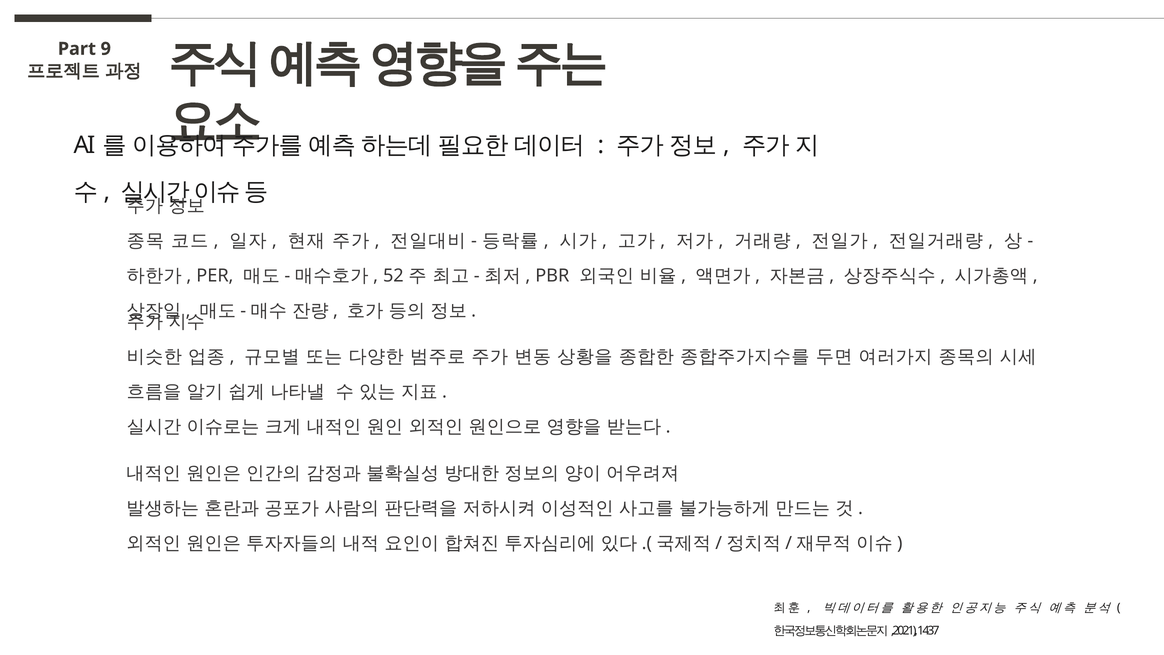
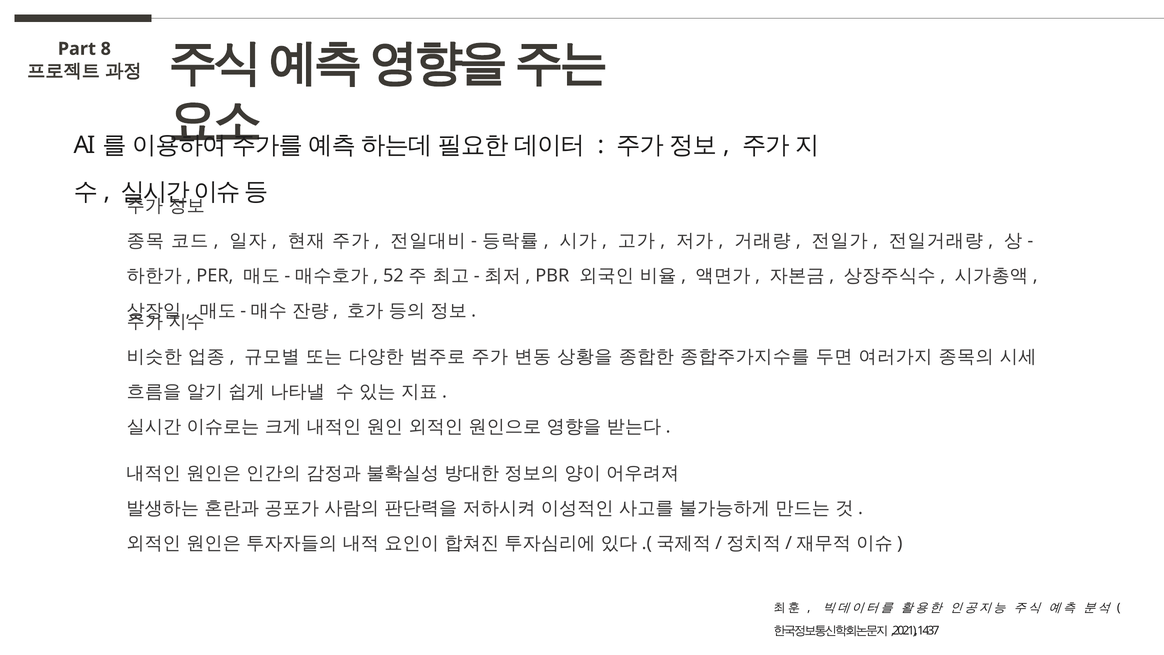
9: 9 -> 8 (106, 49)
